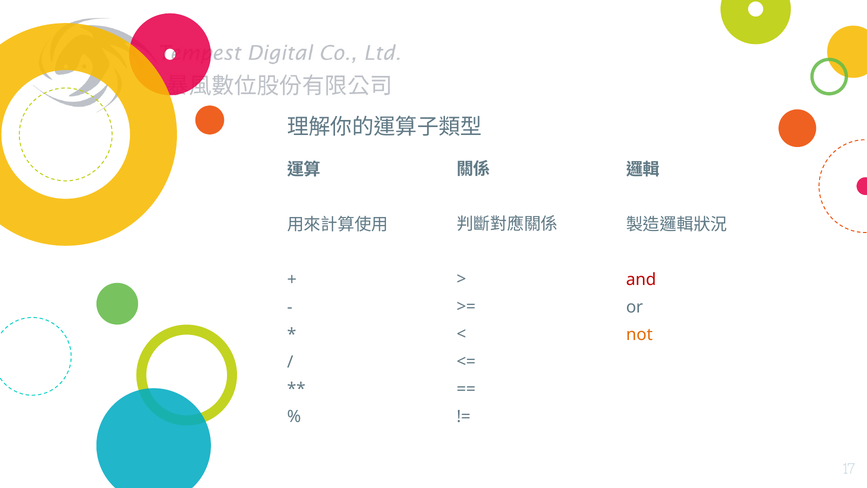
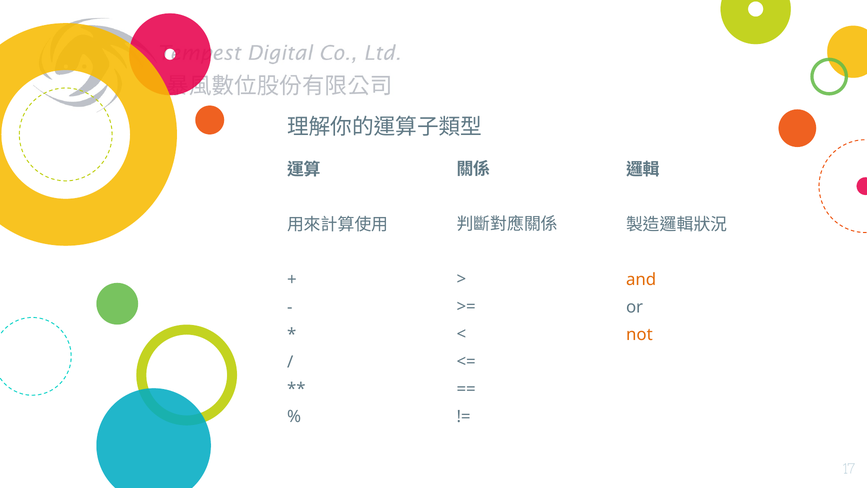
and colour: red -> orange (641, 279)
